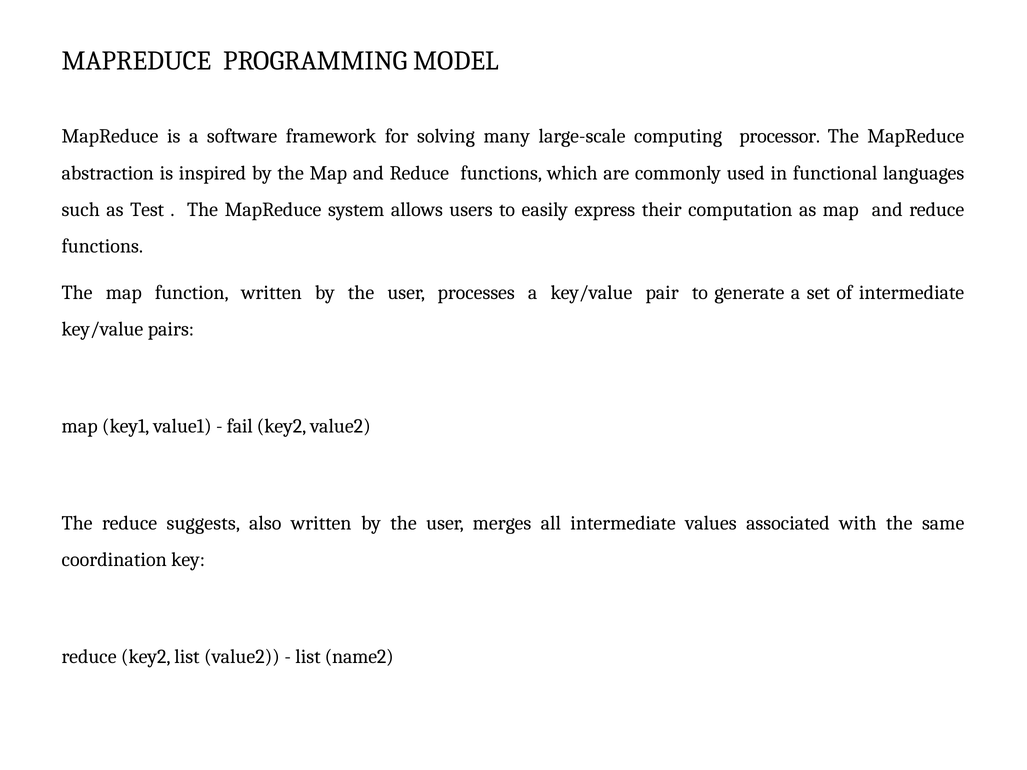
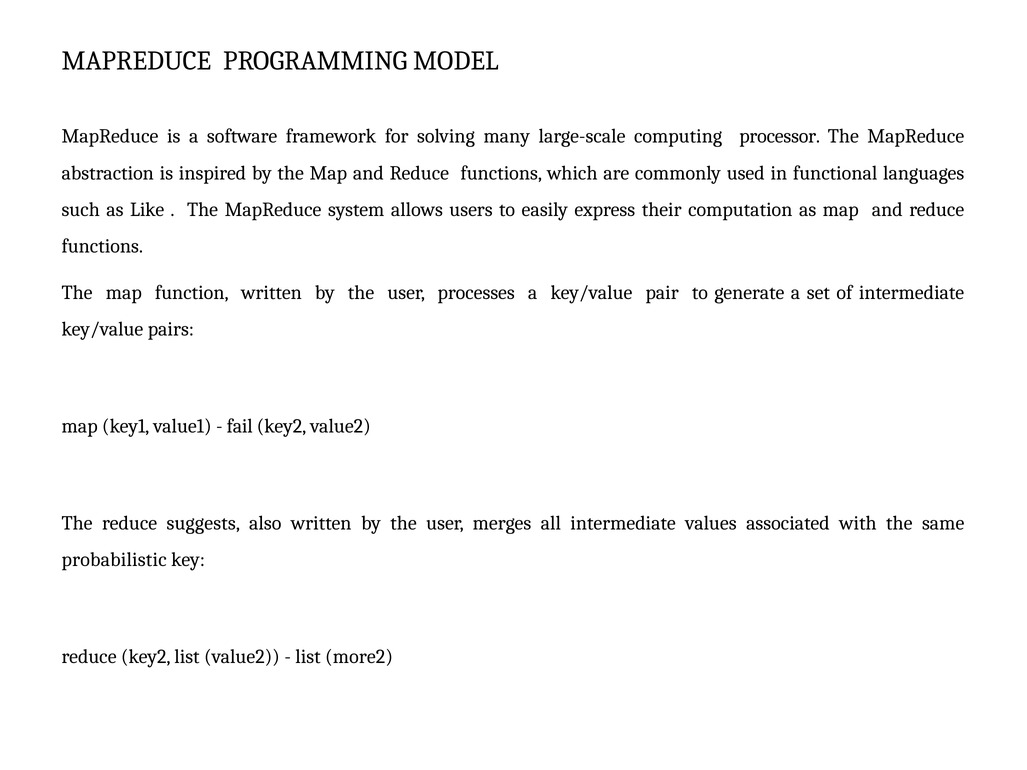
Test: Test -> Like (147, 210)
coordination: coordination -> probabilistic (114, 560)
name2: name2 -> more2 (359, 657)
